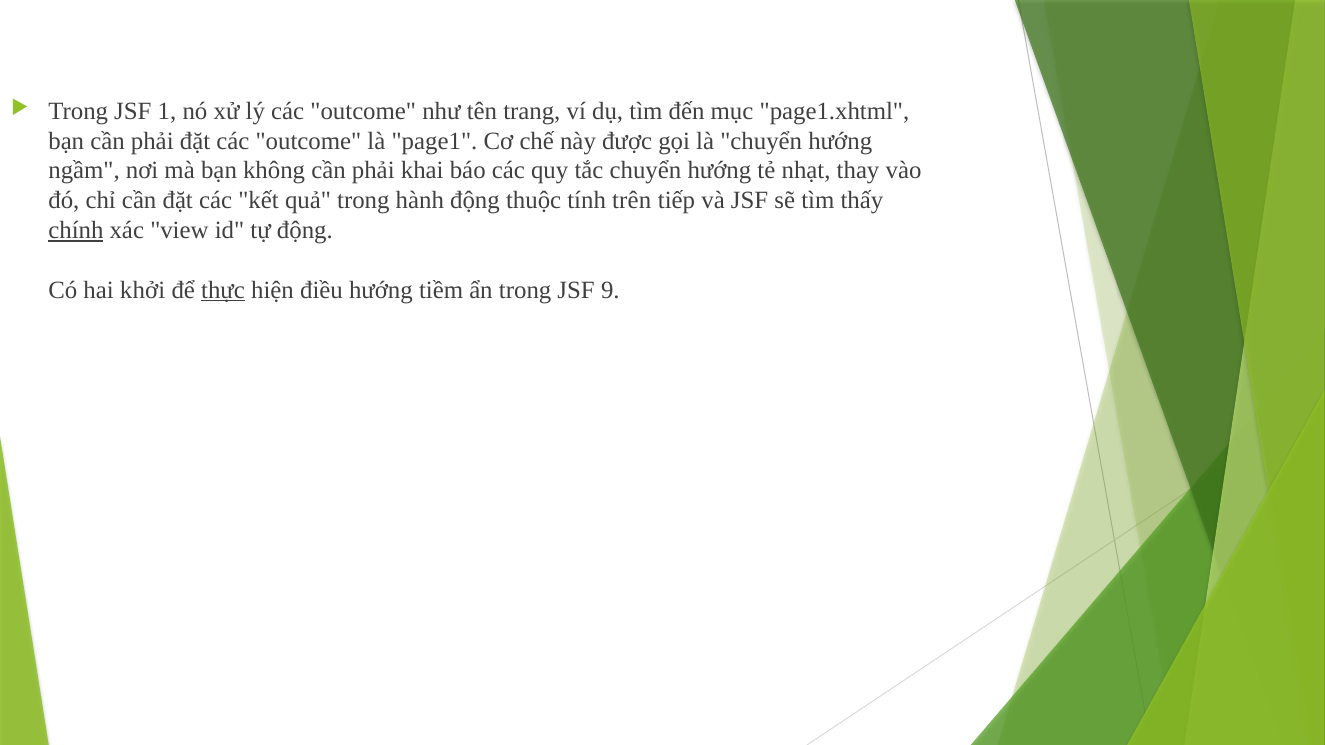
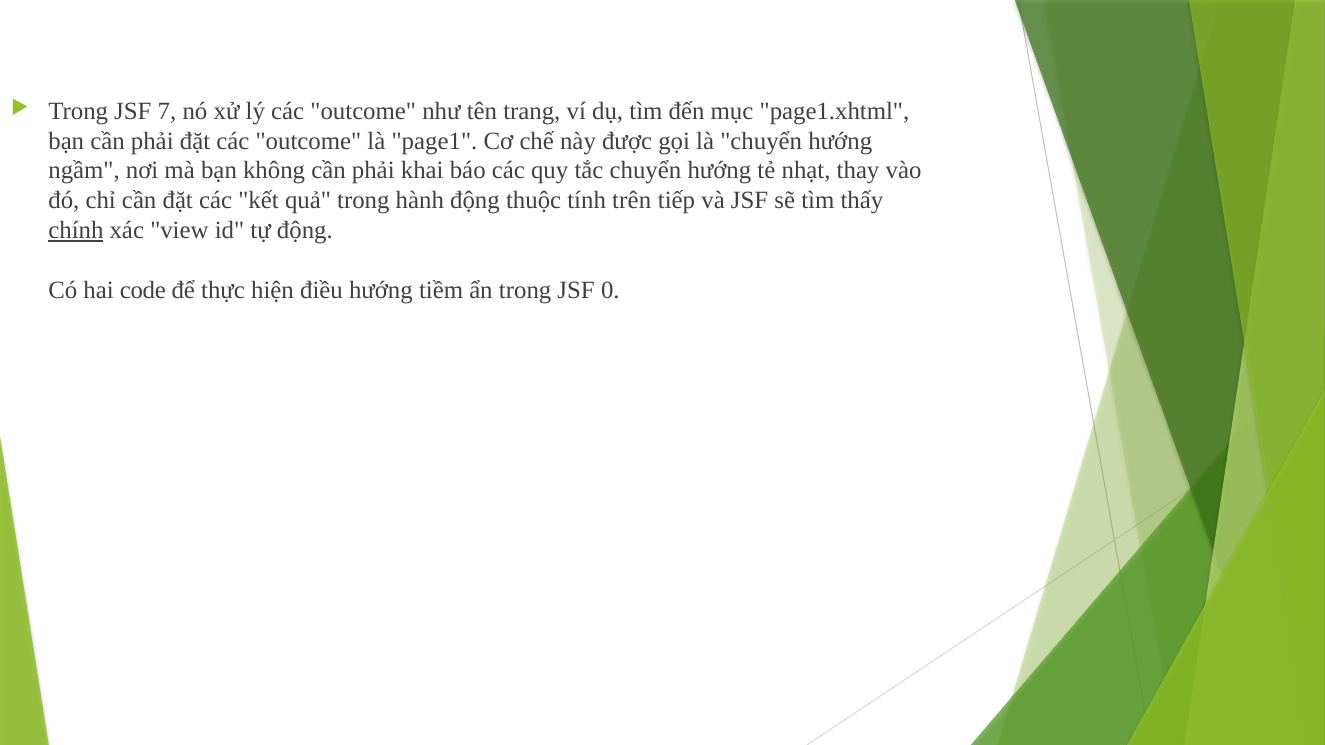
1: 1 -> 7 (167, 111)
khởi: khởi -> code (143, 290)
thực underline: present -> none (223, 290)
9: 9 -> 0 (610, 290)
